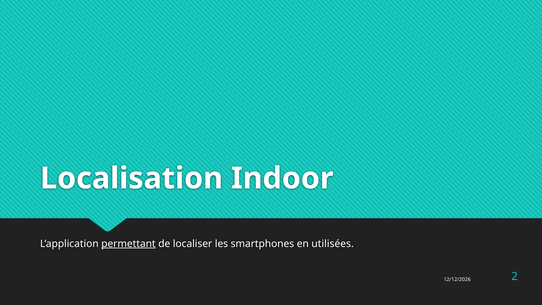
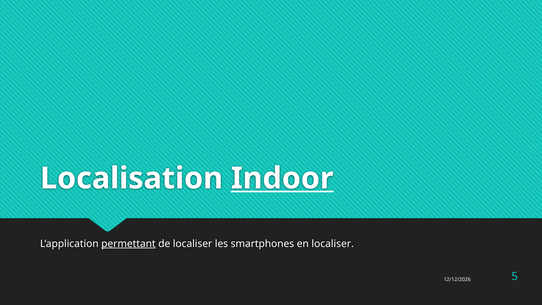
Indoor underline: none -> present (282, 178)
en utilisées: utilisées -> localiser (333, 244)
2: 2 -> 5 (515, 276)
